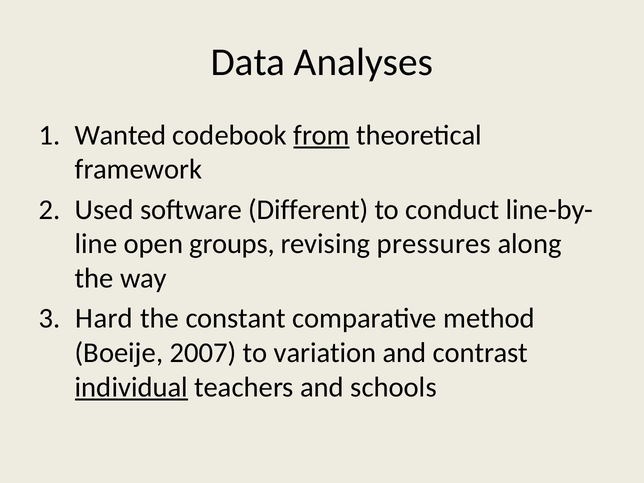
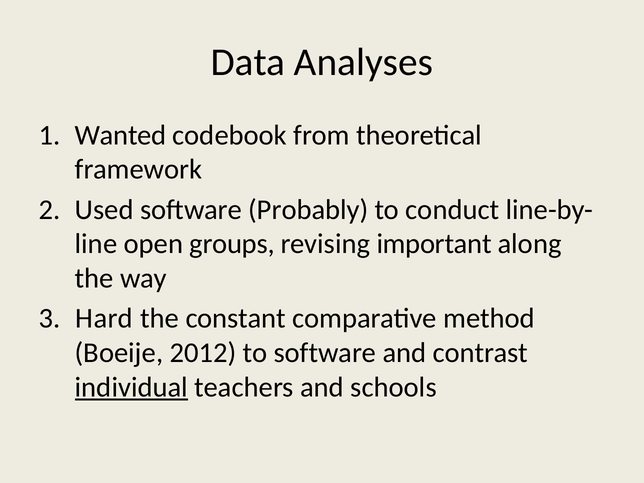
from underline: present -> none (322, 135)
Different: Different -> Probably (308, 210)
pressures: pressures -> important (434, 244)
2007: 2007 -> 2012 (203, 353)
to variation: variation -> software (325, 353)
